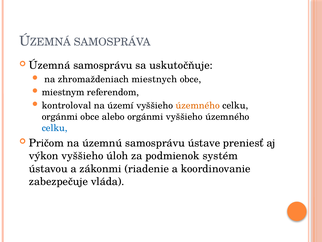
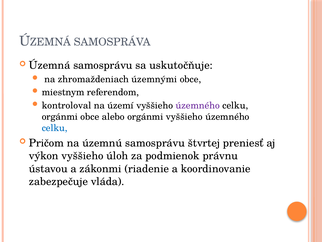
miestnych: miestnych -> územnými (154, 79)
územného colour: orange -> purple (198, 105)
ústave: ústave -> štvrtej (204, 143)
systém: systém -> právnu (220, 156)
